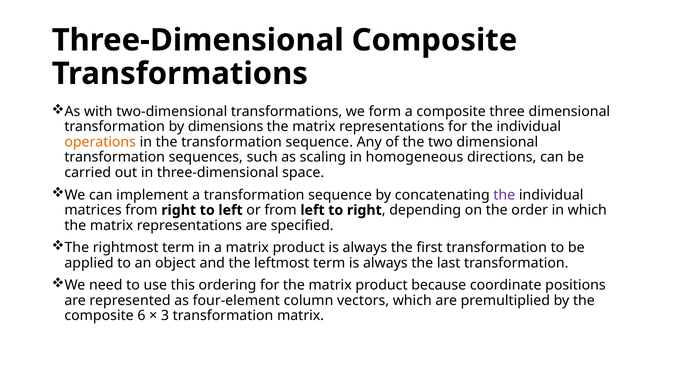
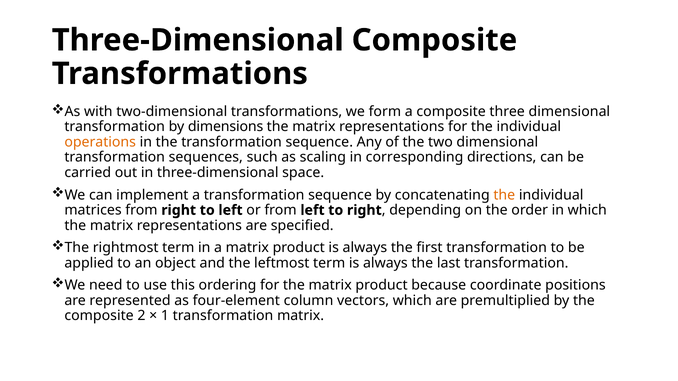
homogeneous: homogeneous -> corresponding (415, 157)
the colour: purple -> orange (504, 195)
6: 6 -> 2 (141, 316)
3: 3 -> 1 (165, 316)
